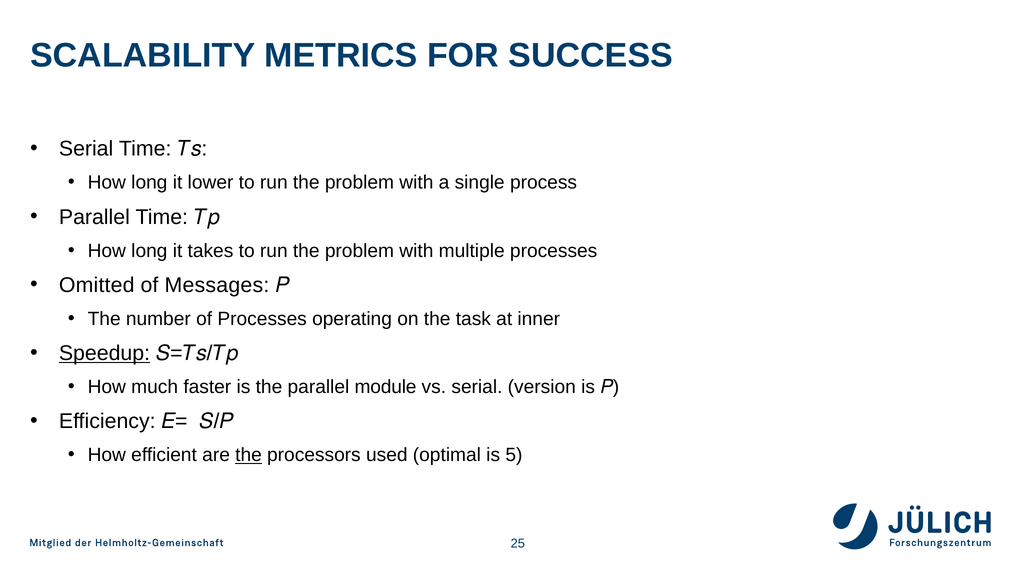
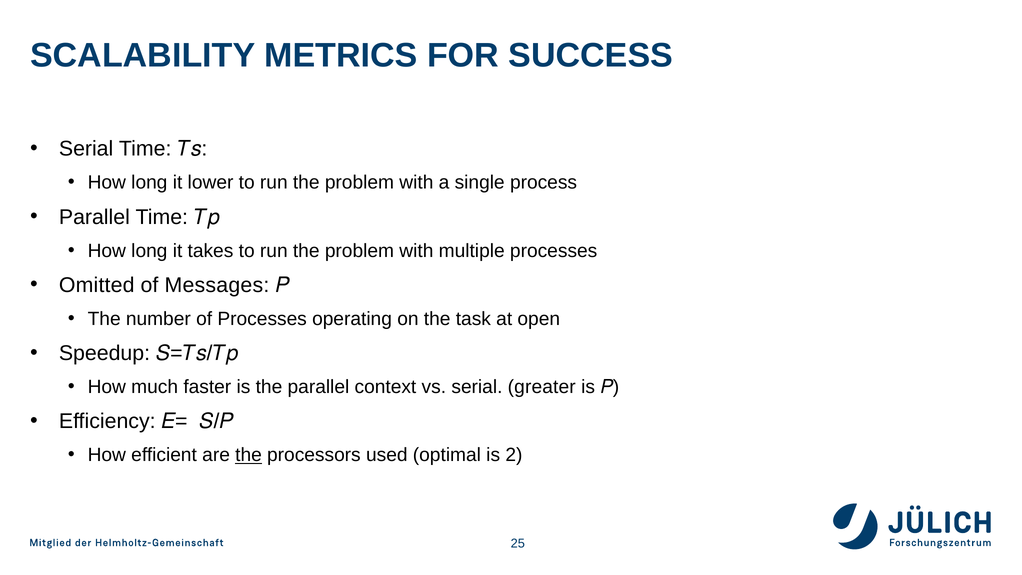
inner: inner -> open (539, 319)
Speedup underline: present -> none (105, 353)
module: module -> context (385, 387)
version: version -> greater (542, 387)
5: 5 -> 2 (514, 455)
